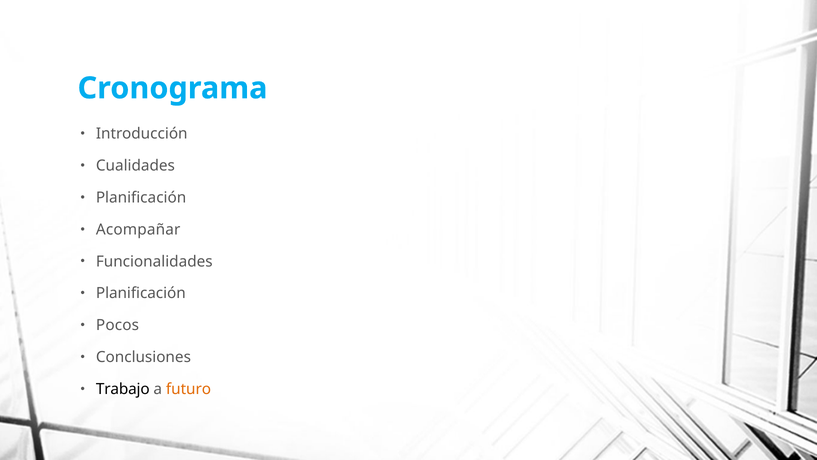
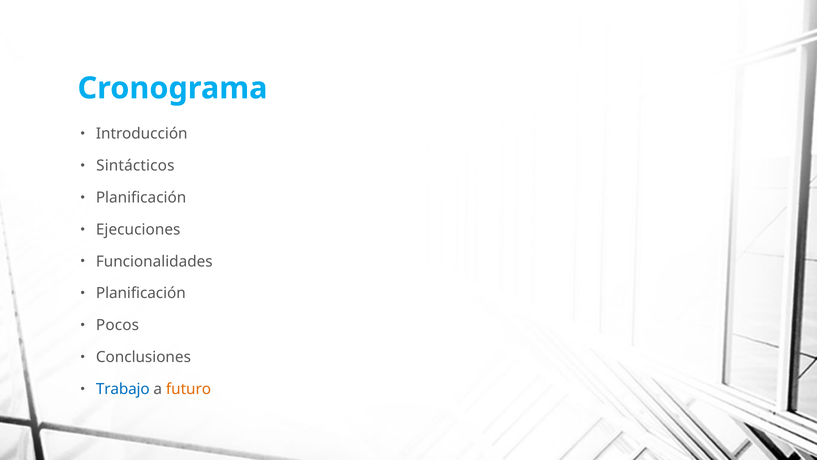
Cualidades: Cualidades -> Sintácticos (135, 166)
Acompañar: Acompañar -> Ejecuciones (138, 229)
Trabajo colour: black -> blue (123, 389)
